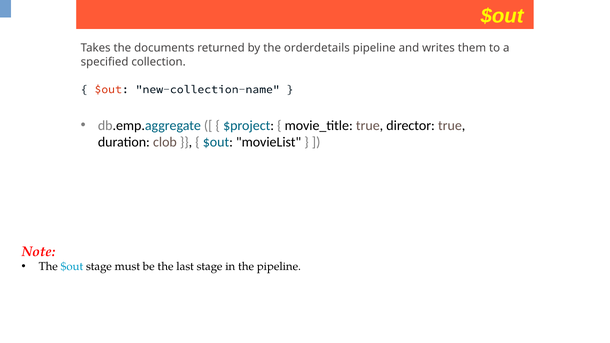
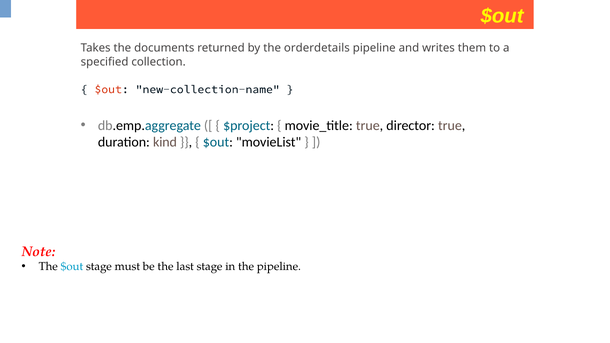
clob: clob -> kind (165, 142)
